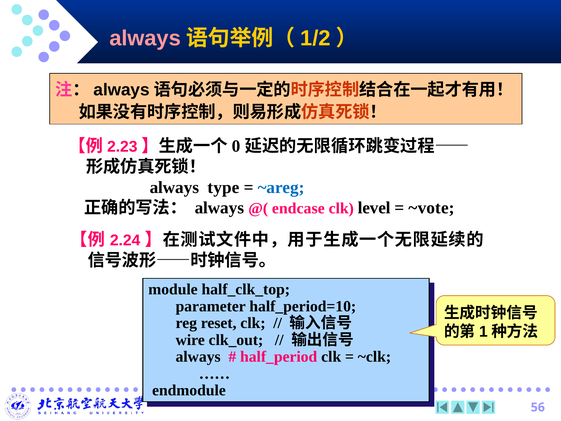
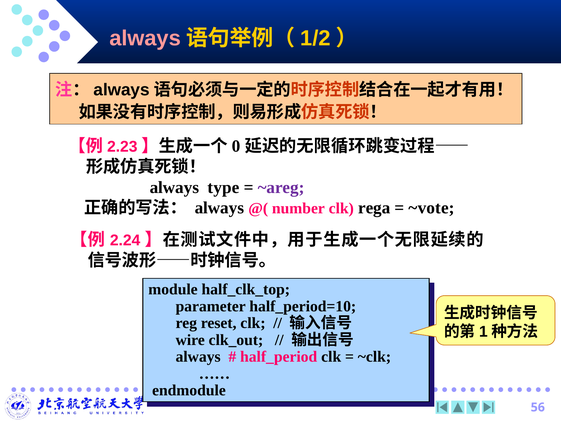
~areg colour: blue -> purple (281, 187)
endcase: endcase -> number (298, 208)
level: level -> rega (374, 208)
